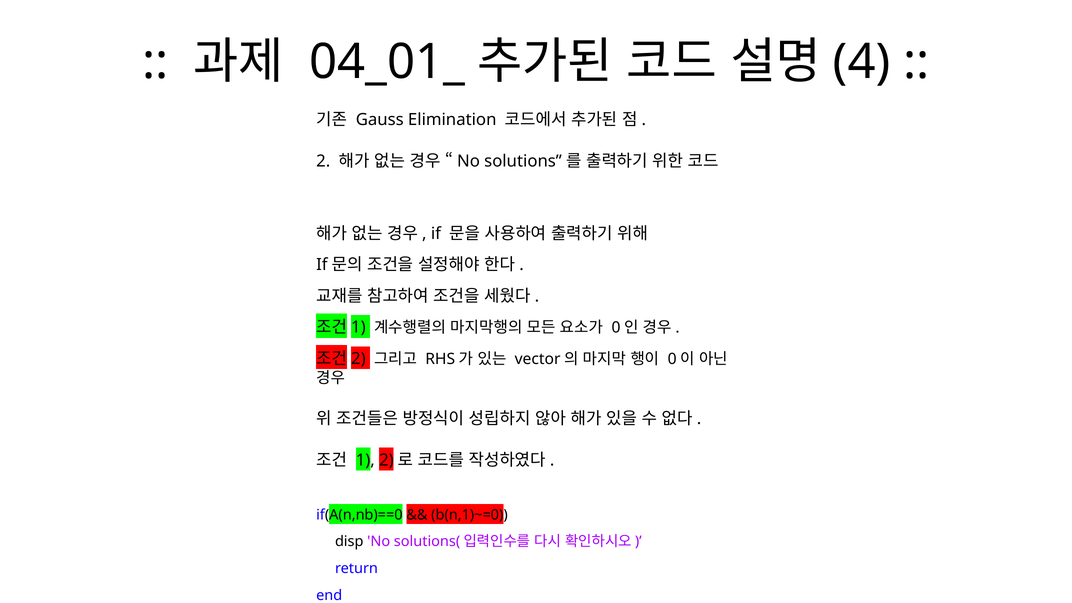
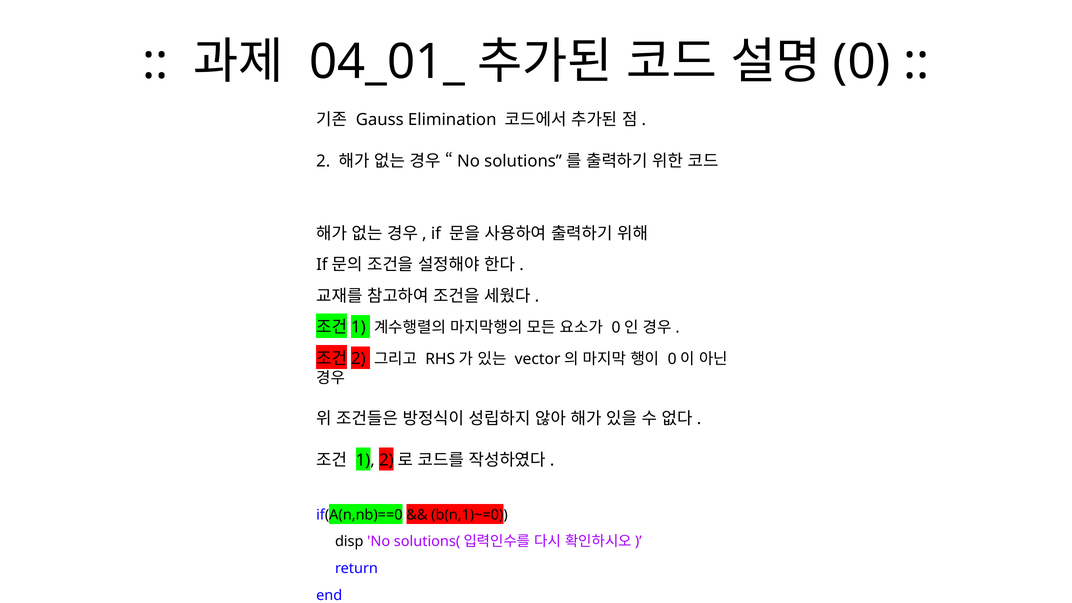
4: 4 -> 0 (862, 62)
